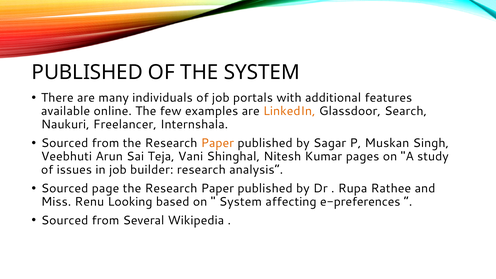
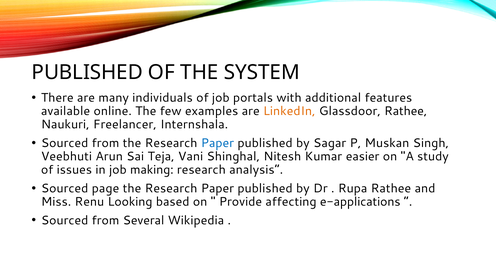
Glassdoor Search: Search -> Rathee (406, 111)
Paper colour: orange -> blue (217, 143)
pages: pages -> easier (363, 156)
builder: builder -> making (152, 170)
System: System -> Provide (240, 202)
e-preferences: e-preferences -> e-applications (360, 202)
